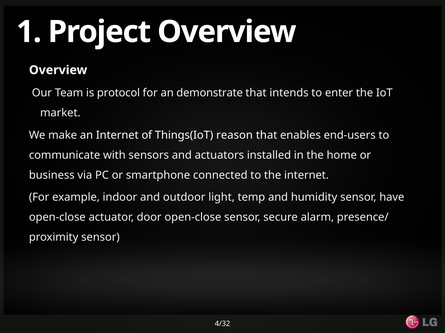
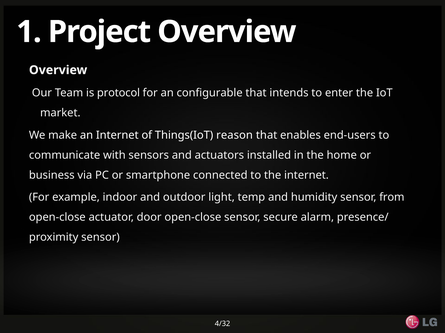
demonstrate: demonstrate -> configurable (210, 93)
have: have -> from (392, 198)
